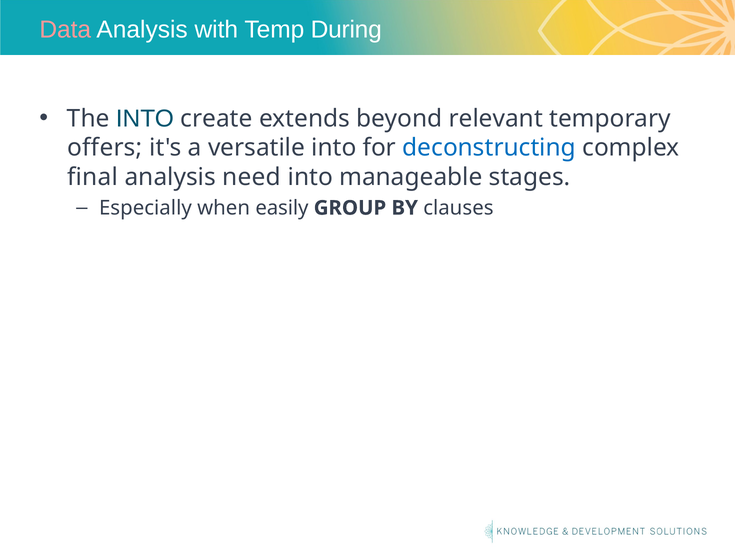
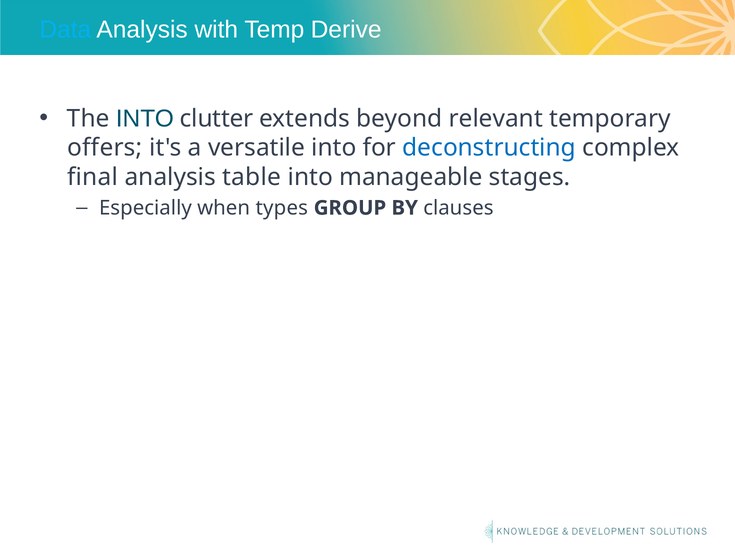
Data colour: pink -> light blue (65, 30)
During: During -> Derive (346, 30)
create: create -> clutter (217, 119)
need: need -> table (252, 177)
easily: easily -> types (282, 208)
